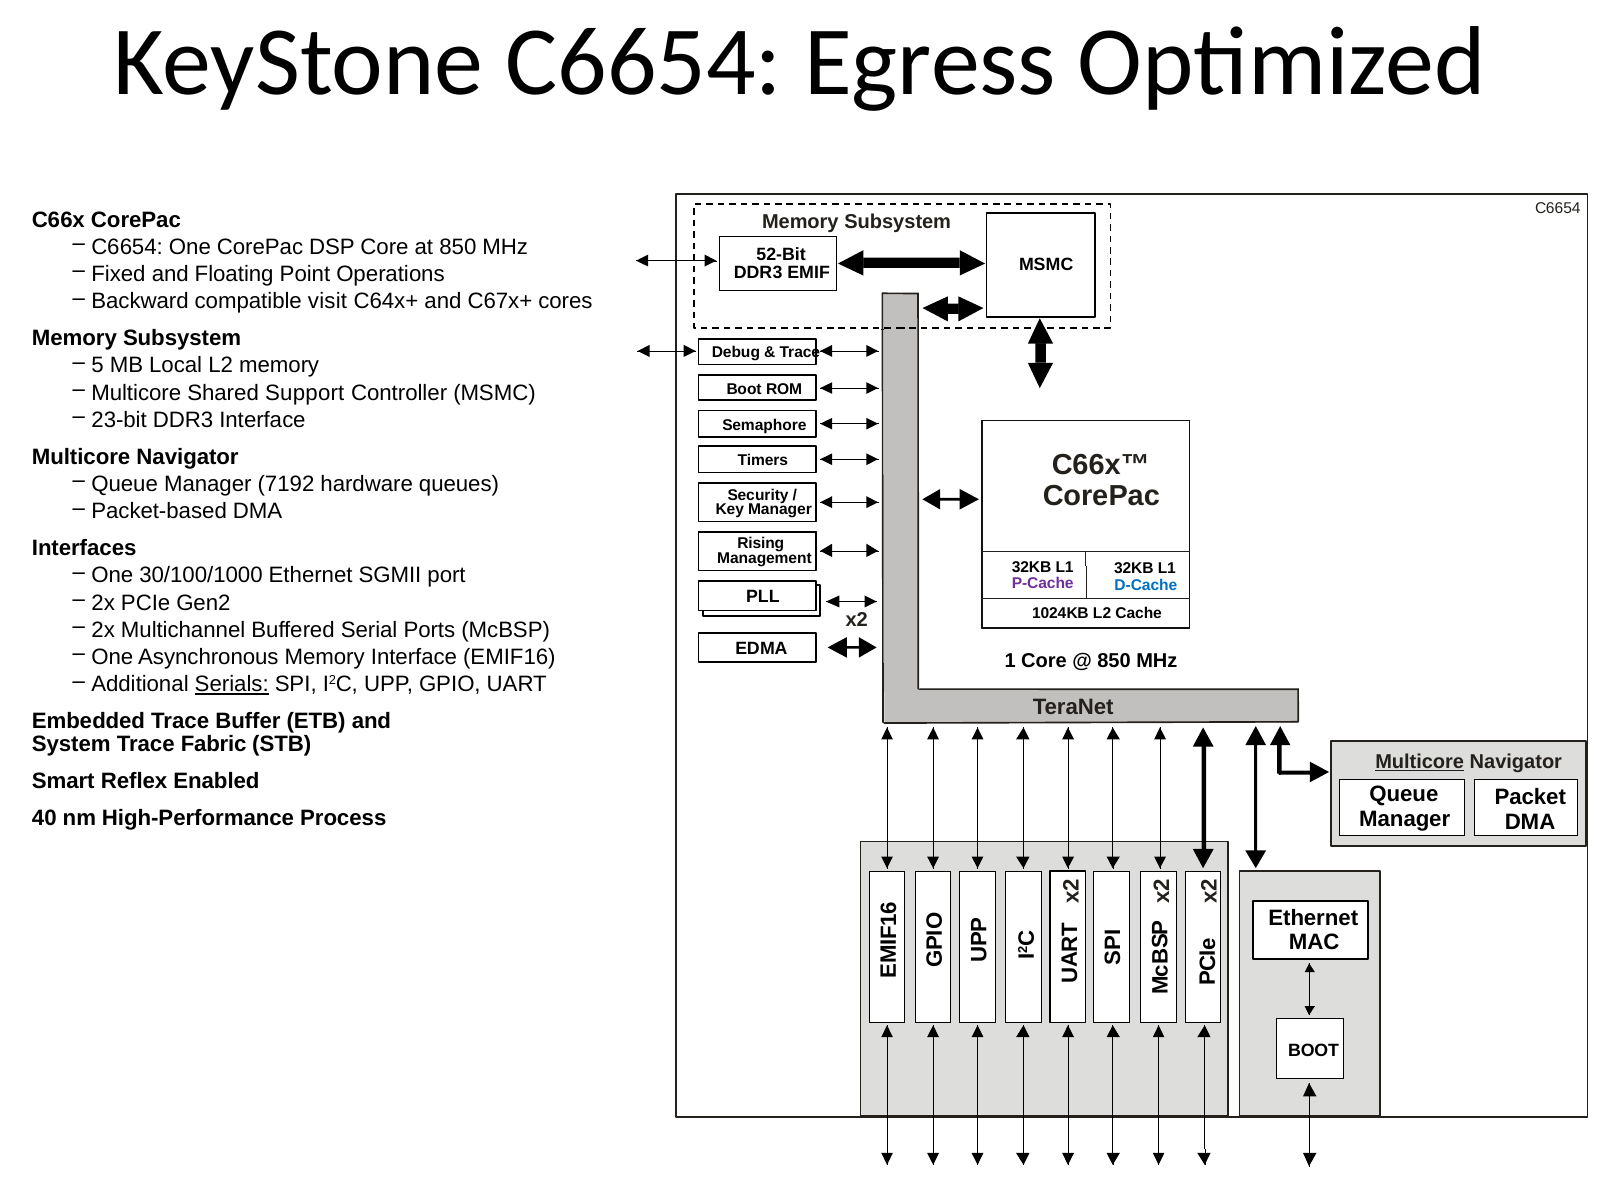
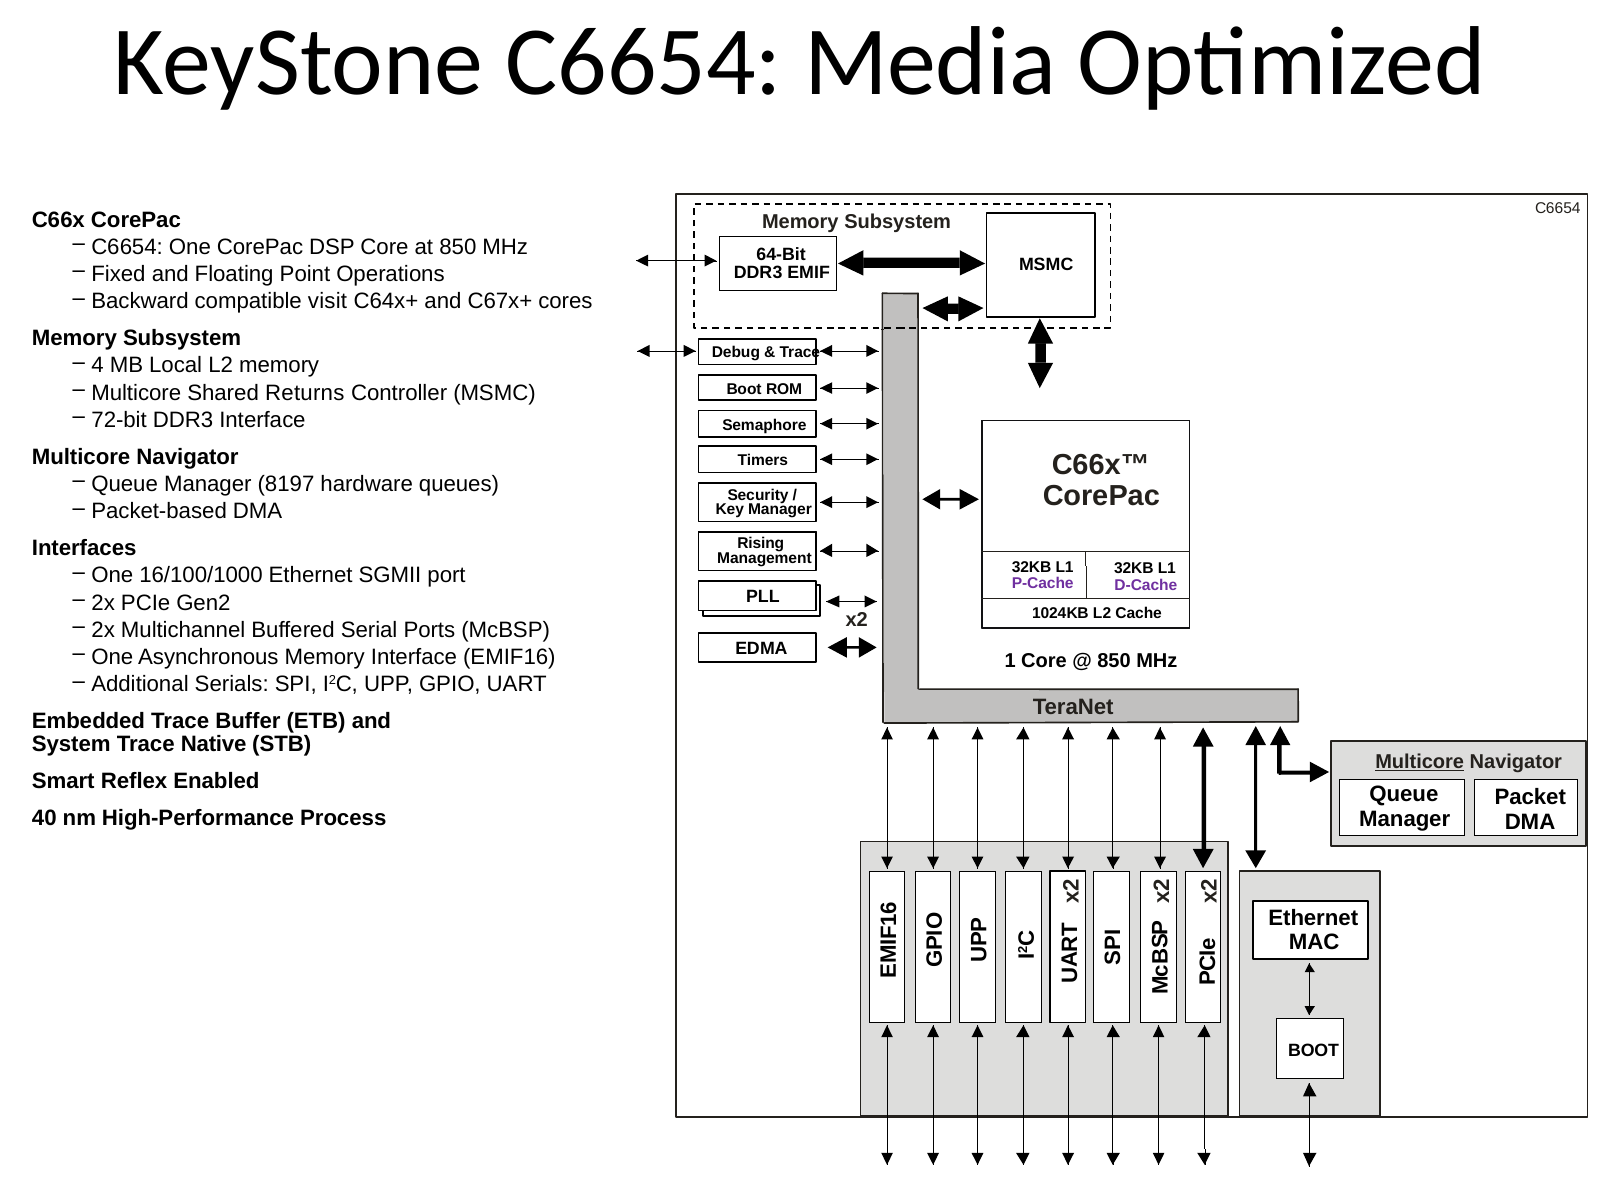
Egress: Egress -> Media (930, 62)
52-Bit: 52-Bit -> 64-Bit (781, 255)
5: 5 -> 4 (98, 365)
Support: Support -> Returns (305, 393)
23-bit: 23-bit -> 72-bit (119, 420)
7192: 7192 -> 8197 (286, 484)
30/100/1000: 30/100/1000 -> 16/100/1000 (201, 576)
D-Cache colour: blue -> purple (1146, 585)
Serials underline: present -> none (232, 684)
Fabric: Fabric -> Native (214, 744)
